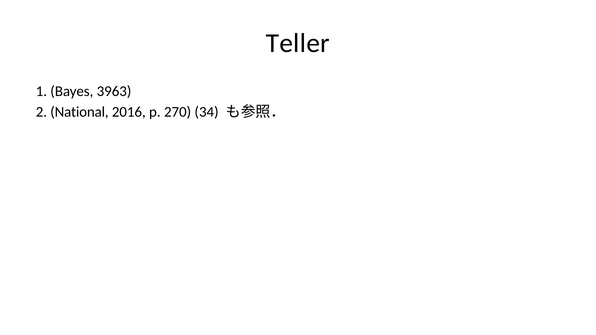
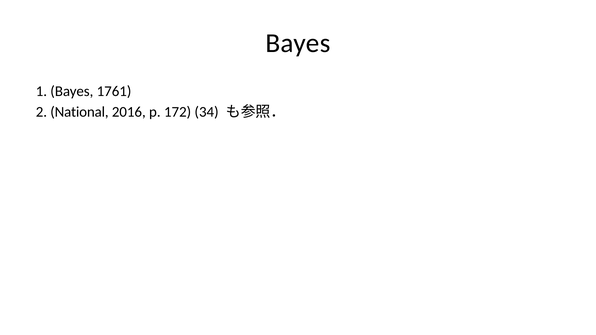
Teller: Teller -> Bayes (298, 43)
3963: 3963 -> 1761 (114, 91)
270: 270 -> 172 (178, 112)
